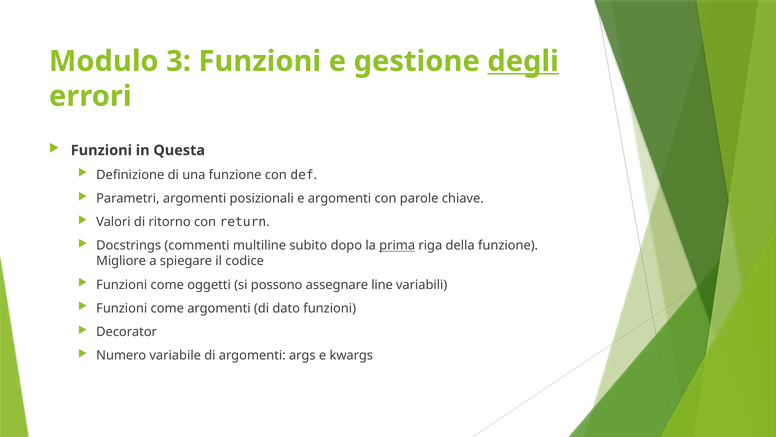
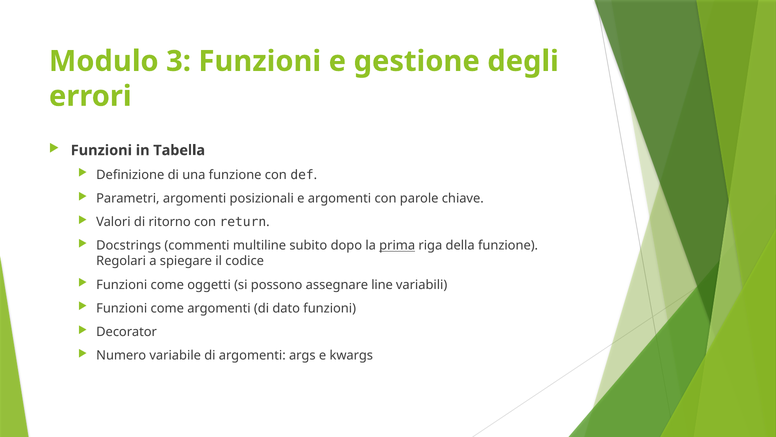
degli underline: present -> none (523, 61)
Questa: Questa -> Tabella (179, 150)
Migliore: Migliore -> Regolari (121, 261)
